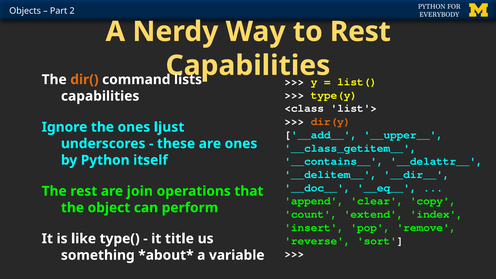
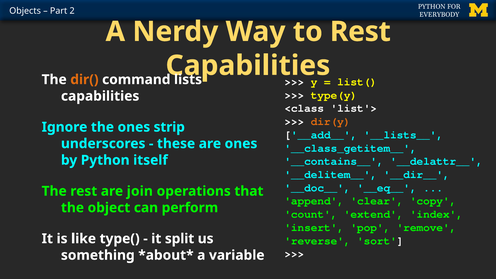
ljust: ljust -> strip (169, 127)
__upper__: __upper__ -> __lists__ (403, 135)
title: title -> split (180, 239)
